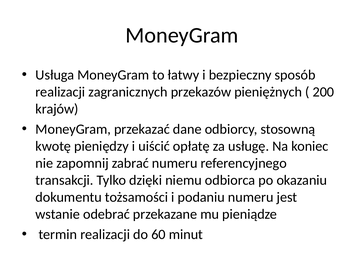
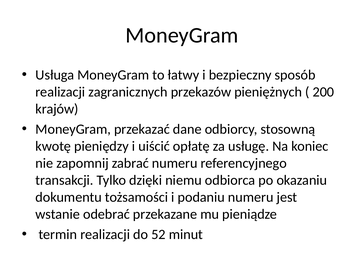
60: 60 -> 52 (158, 234)
